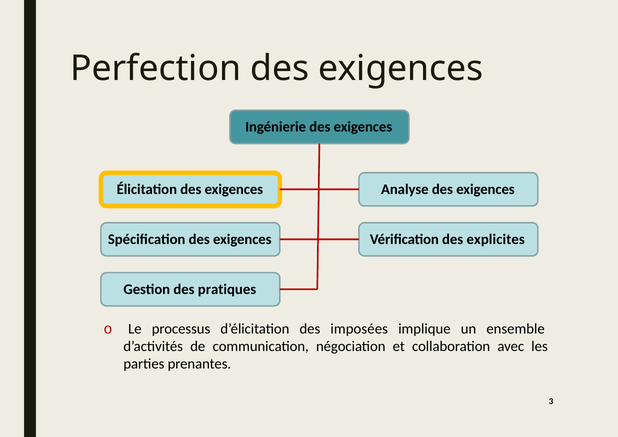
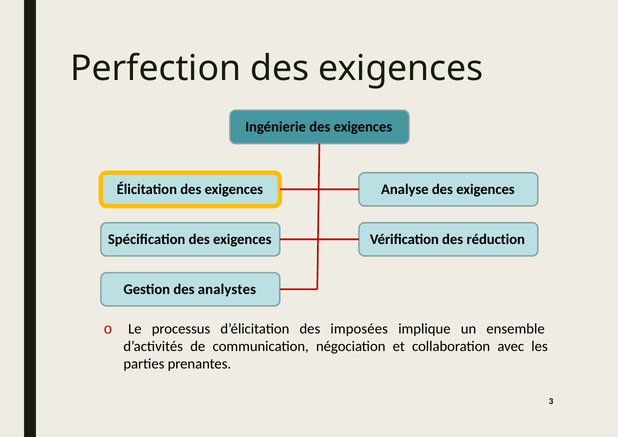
explicites: explicites -> réduction (496, 239)
pratiques: pratiques -> analystes (227, 289)
